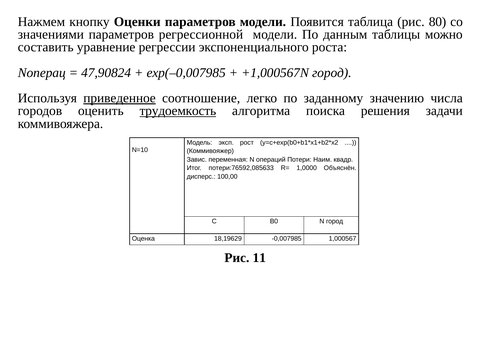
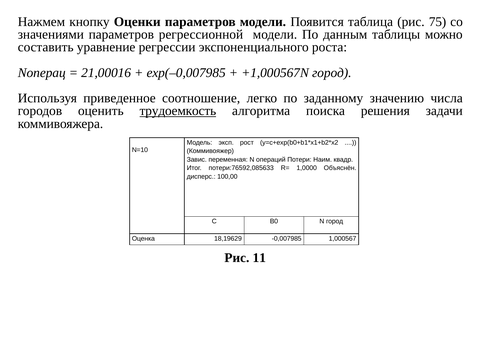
80: 80 -> 75 (438, 22)
47,90824: 47,90824 -> 21,00016 (106, 73)
приведенное underline: present -> none (120, 98)
